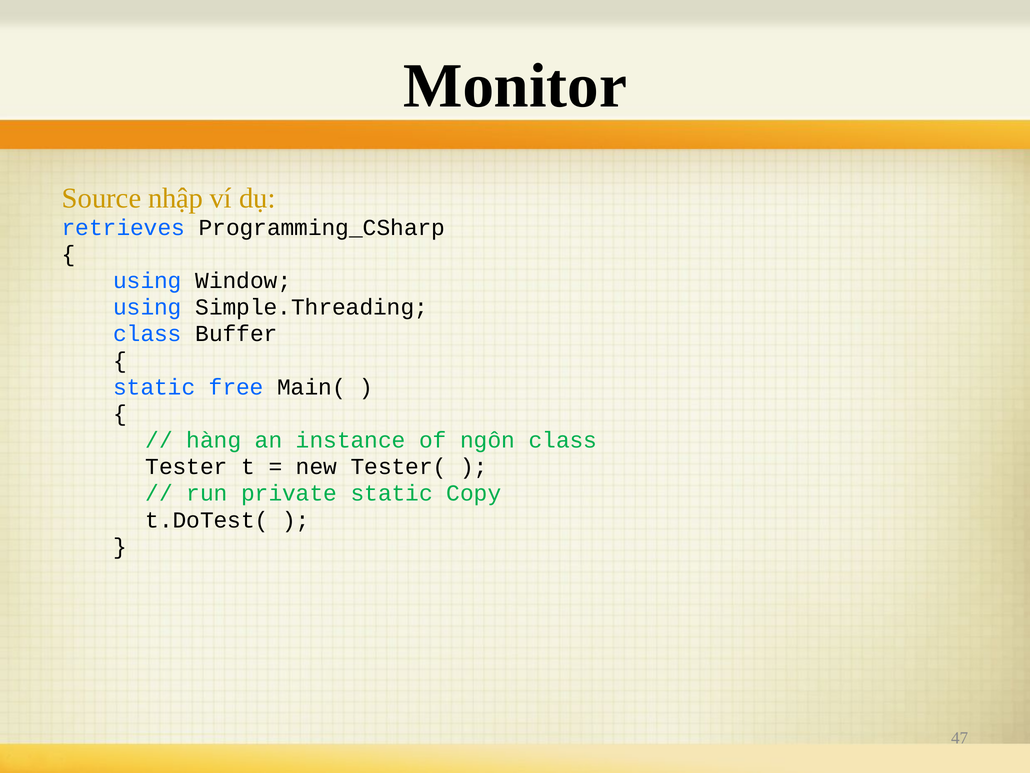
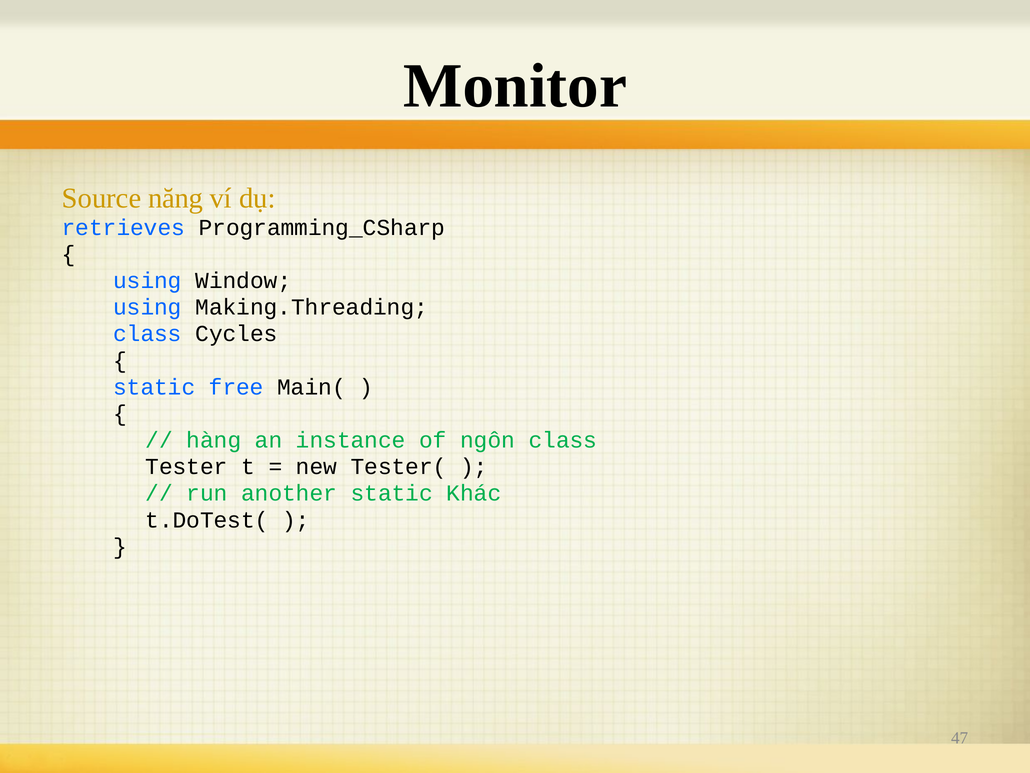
nhập: nhập -> năng (176, 198)
Simple.Threading: Simple.Threading -> Making.Threading (312, 307)
Buffer: Buffer -> Cycles (236, 334)
private: private -> another (289, 493)
Copy: Copy -> Khác (474, 493)
